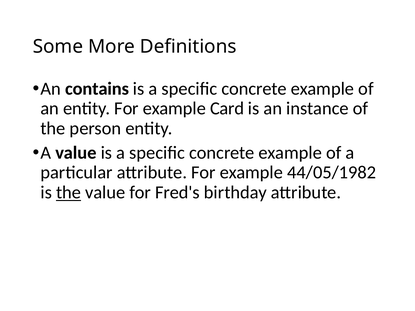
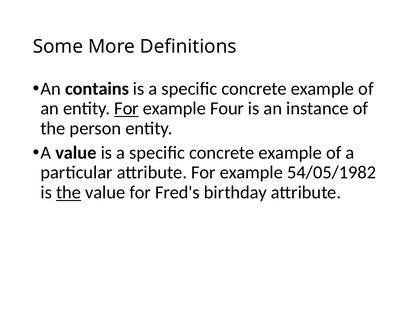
For underline: none -> present (127, 109)
Card: Card -> Four (227, 109)
44/05/1982: 44/05/1982 -> 54/05/1982 (332, 173)
